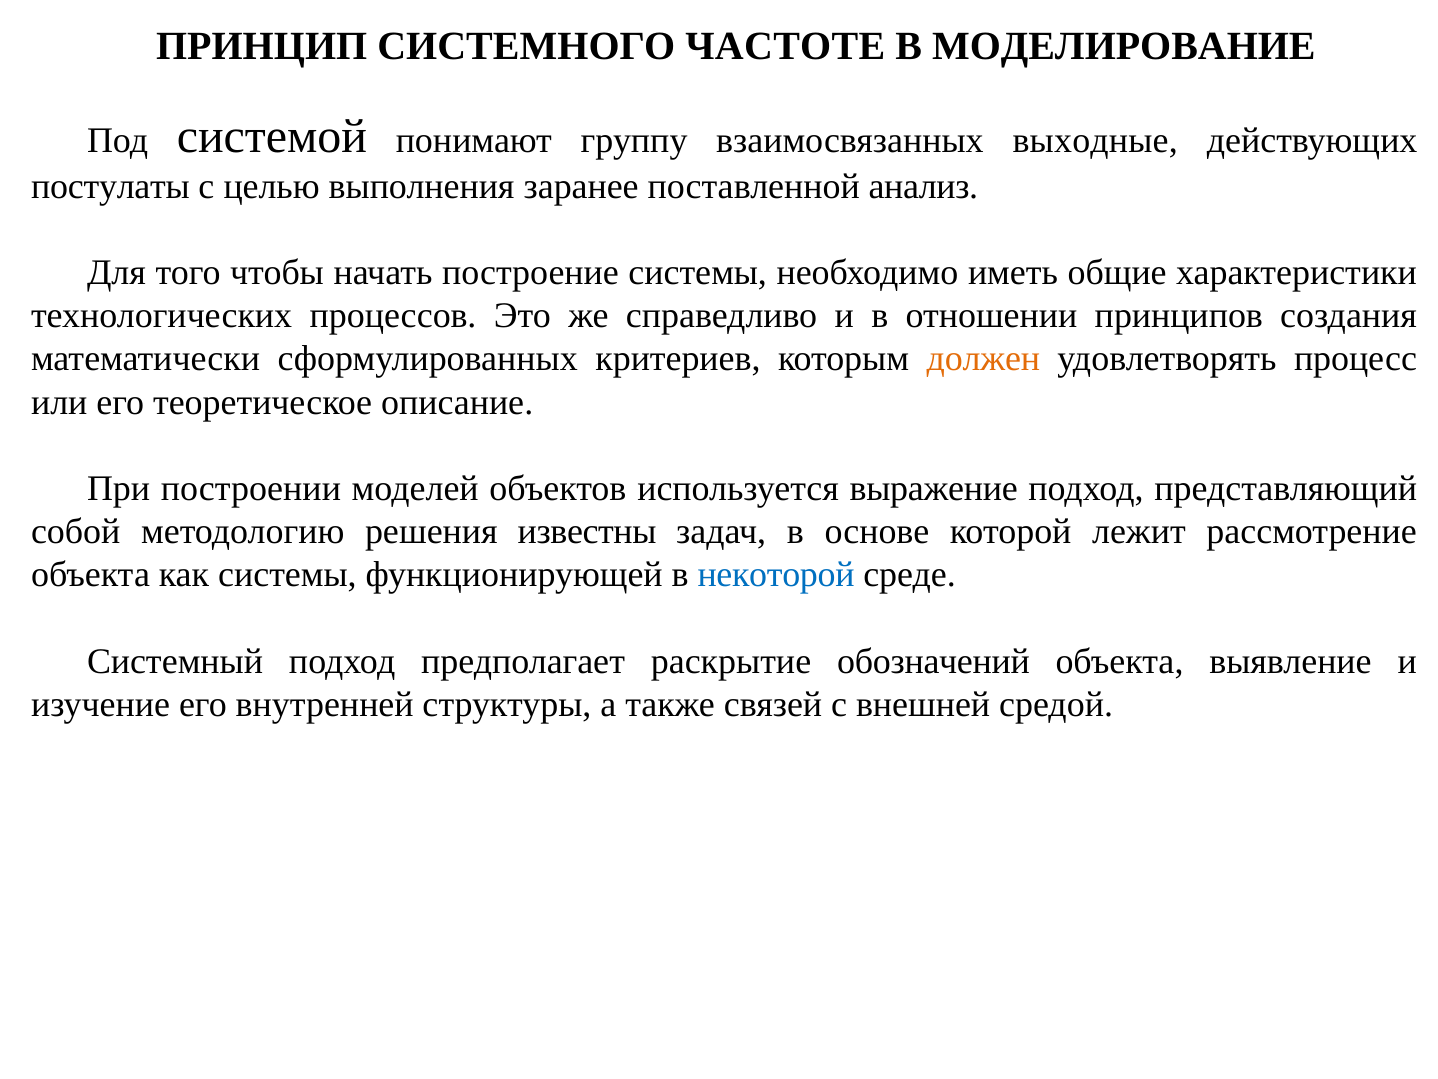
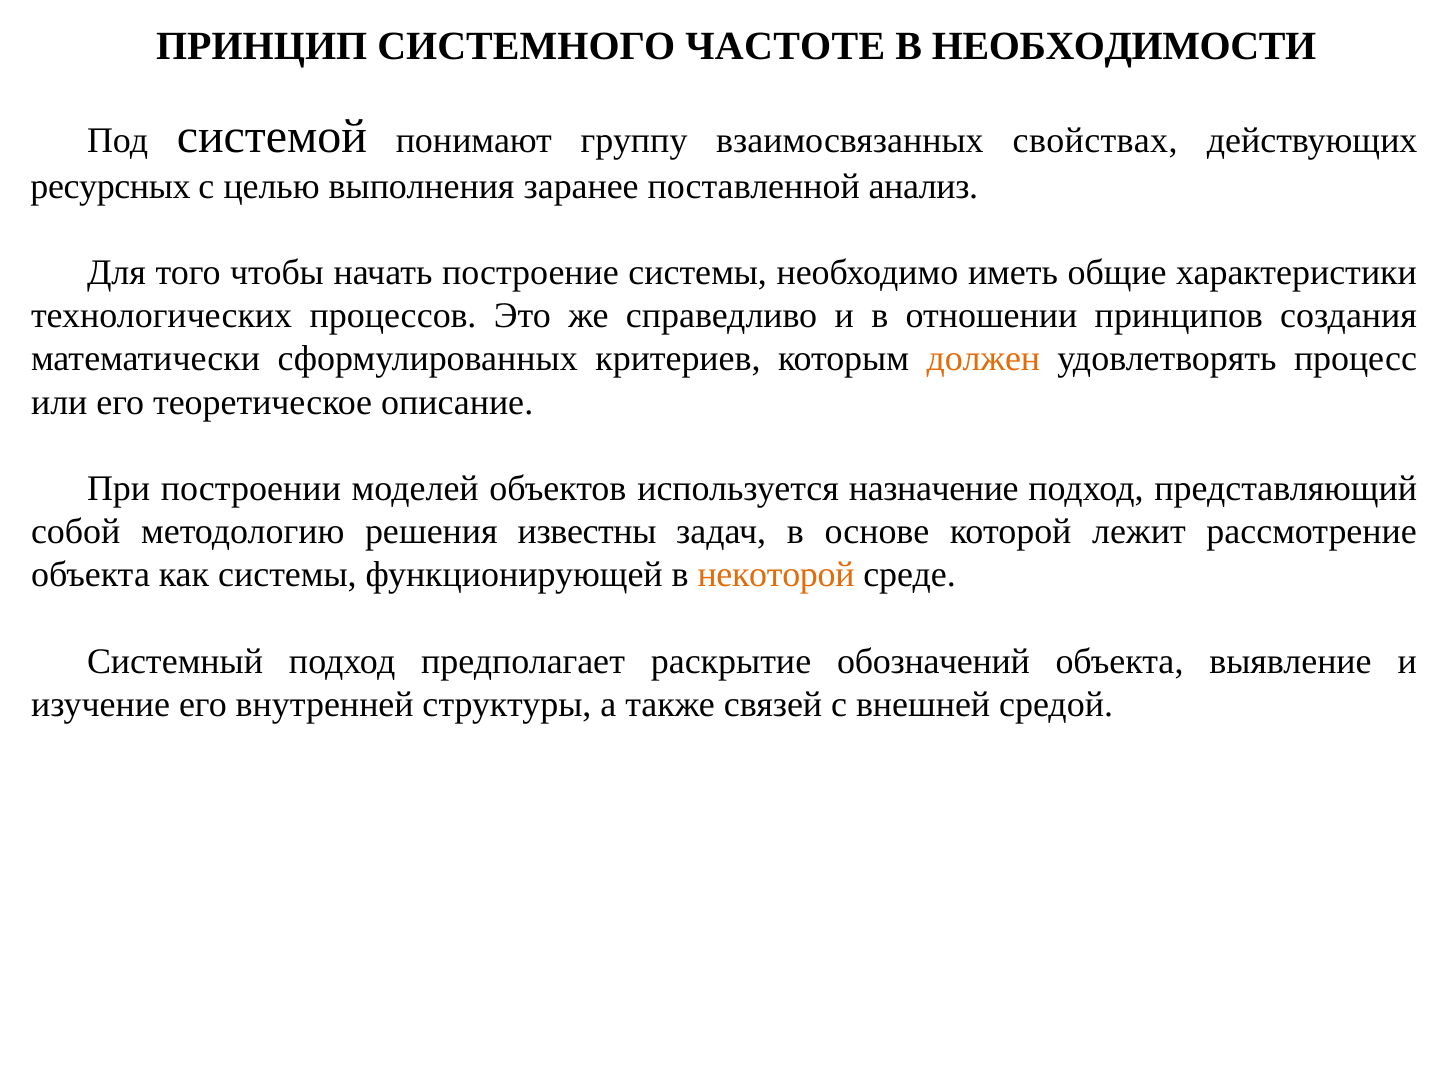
МОДЕЛИРОВАНИЕ: МОДЕЛИРОВАНИЕ -> НЕОБХОДИМОСТИ (1124, 46)
выходные: выходные -> свойствах (1095, 141)
постулаты: постулаты -> ресурсных (111, 186)
выражение: выражение -> назначение (934, 488)
некоторой colour: blue -> orange (776, 575)
